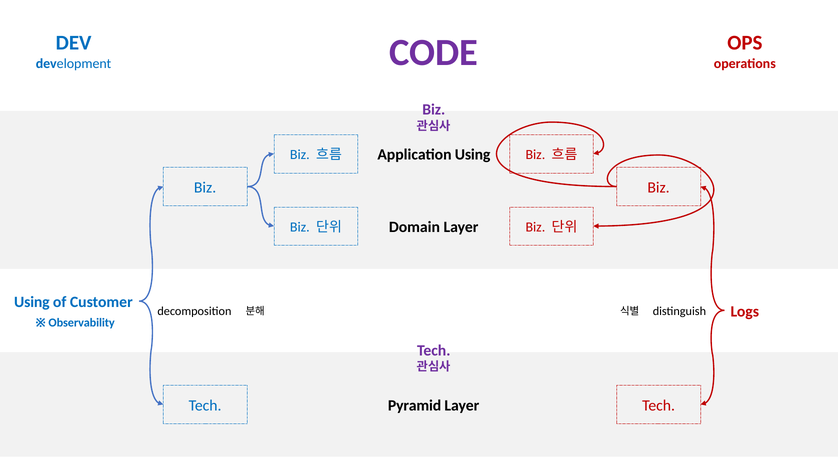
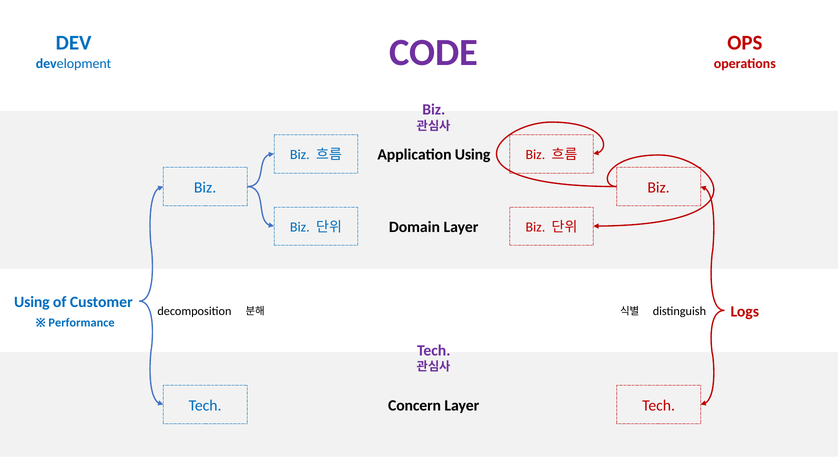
Observability: Observability -> Performance (82, 323)
Pyramid: Pyramid -> Concern (415, 406)
